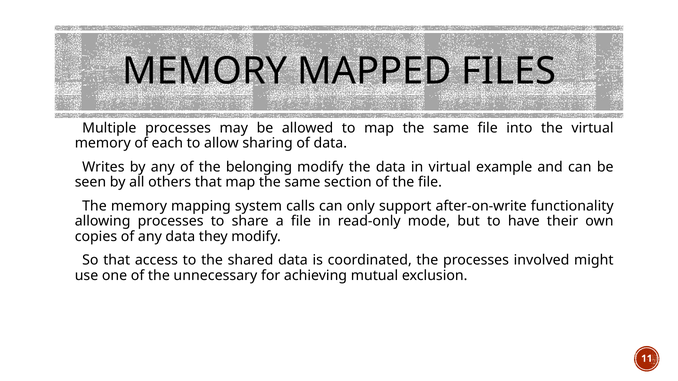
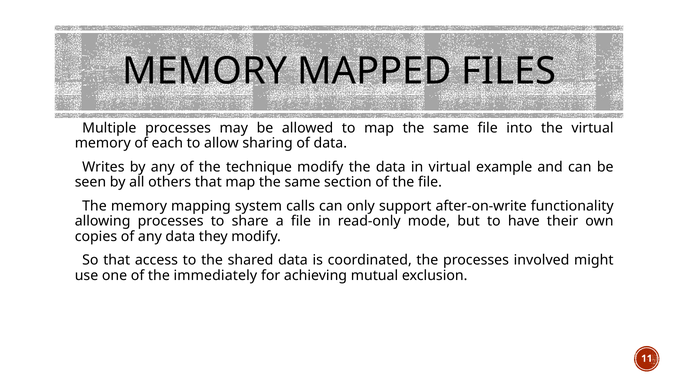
belonging: belonging -> technique (259, 167)
unnecessary: unnecessary -> immediately (215, 276)
